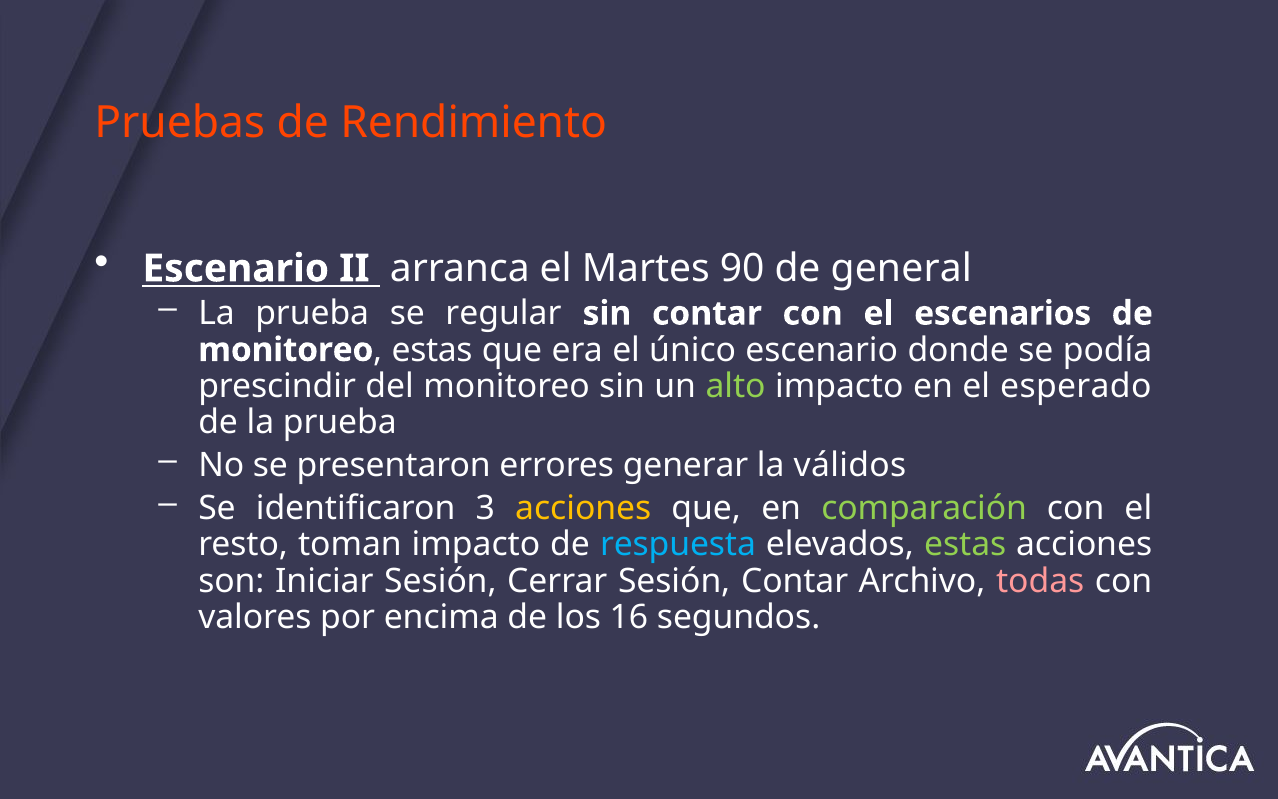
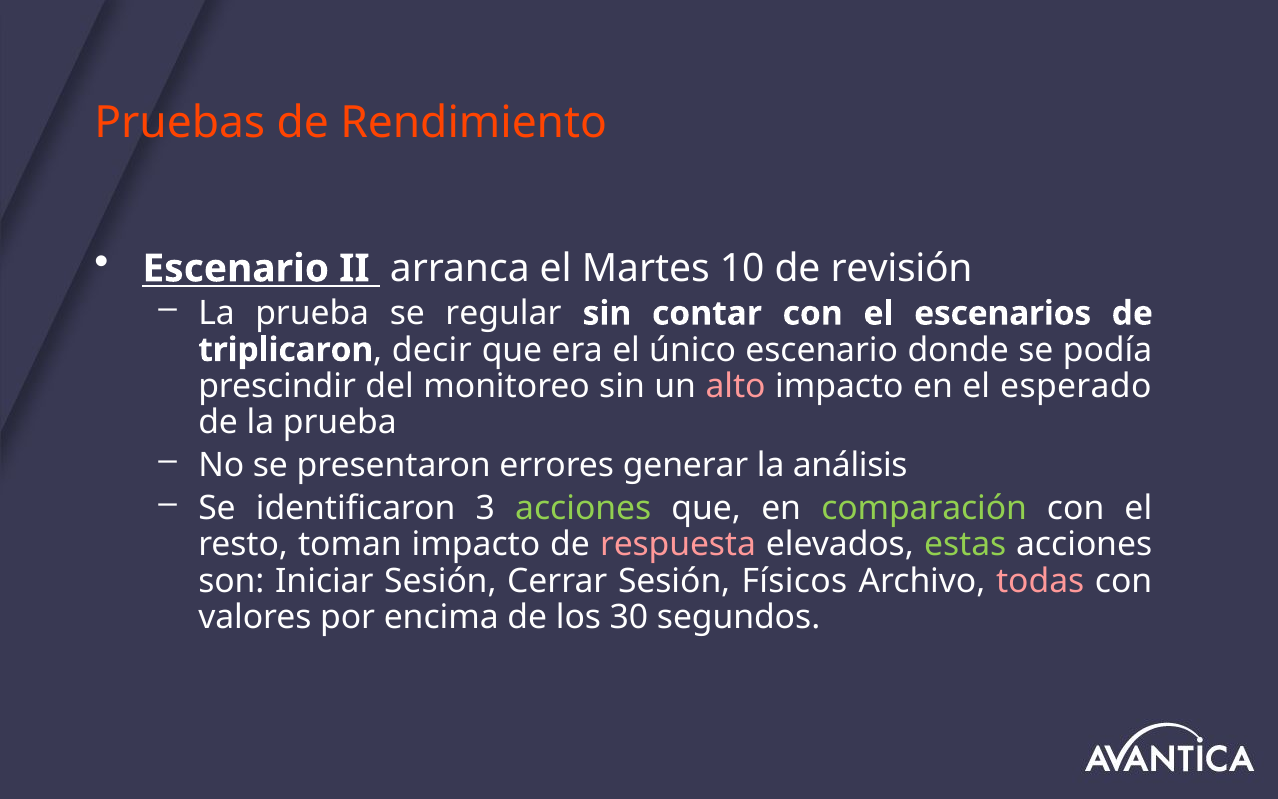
90: 90 -> 10 (742, 268)
general: general -> revisión (902, 268)
monitoreo: monitoreo -> triplicaron (286, 350)
estas: estas -> decir (432, 350)
alto colour: light green -> pink (736, 386)
válidos: válidos -> análisis (850, 465)
acciones colour: yellow -> light green (583, 508)
respuesta colour: light blue -> pink (678, 545)
Sesión Contar: Contar -> Físicos (794, 581)
16: 16 -> 30 (629, 617)
